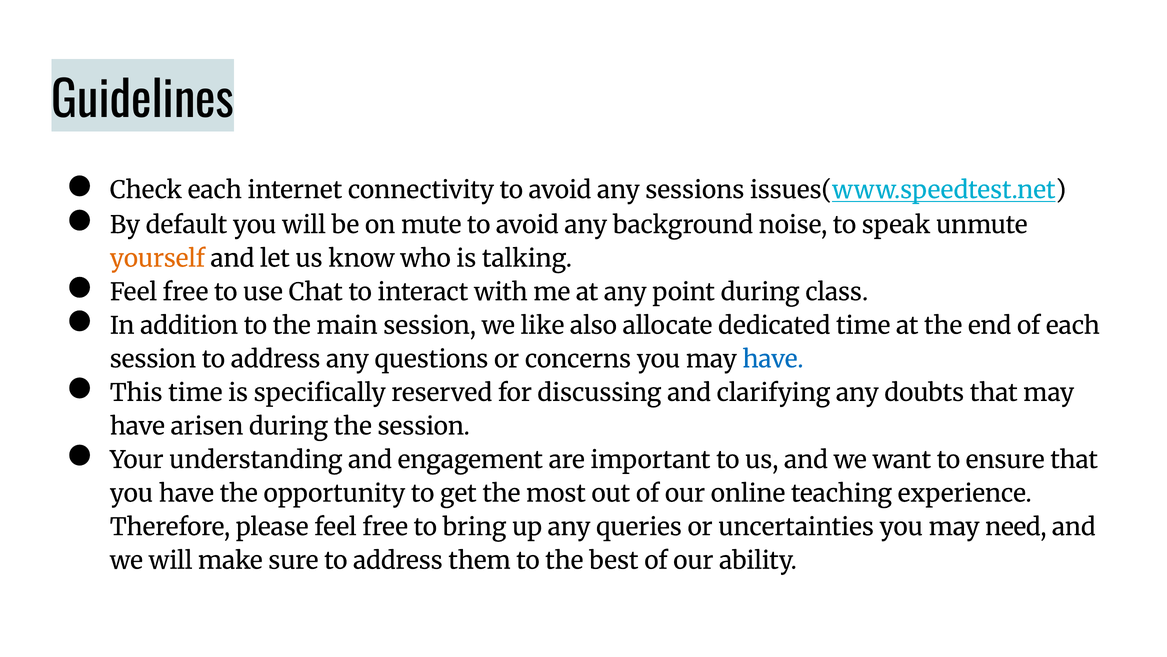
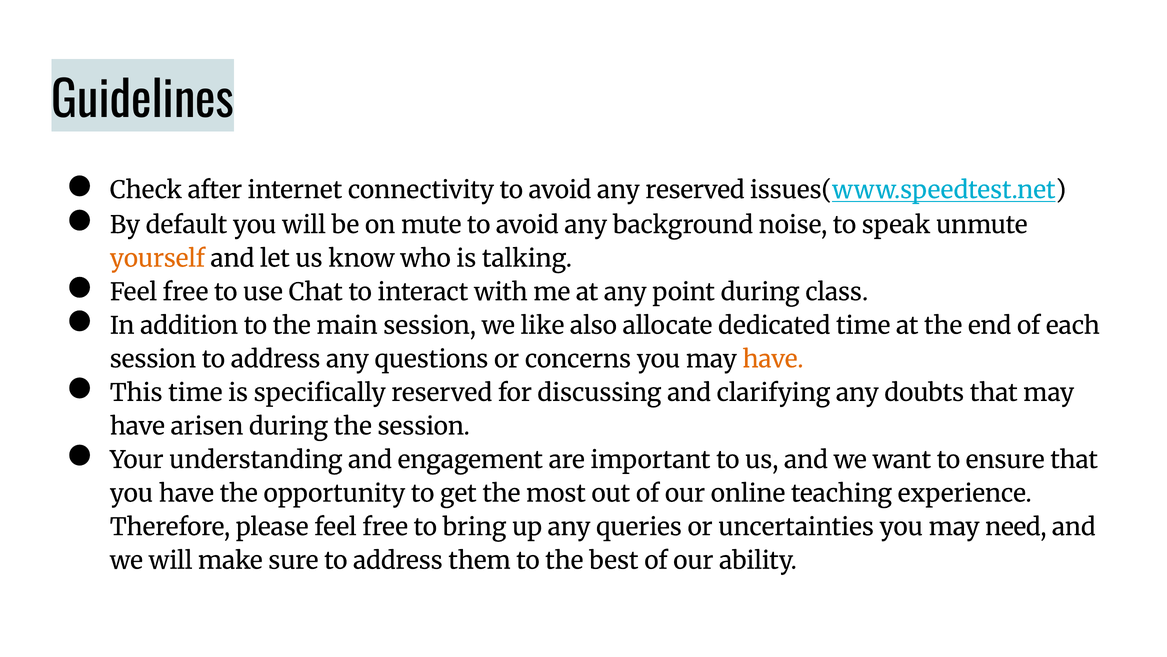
Check each: each -> after (215, 190)
any sessions: sessions -> reserved (695, 190)
have colour: blue -> orange (773, 359)
